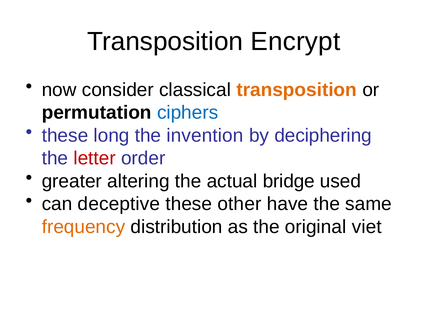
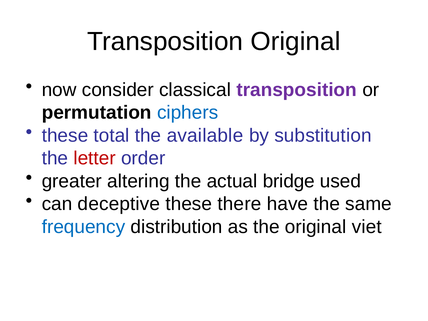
Transposition Encrypt: Encrypt -> Original (295, 41)
transposition colour: orange -> purple (297, 90)
long: long -> total (112, 135)
invention: invention -> available (205, 135)
deciphering: deciphering -> substitution (323, 135)
other: other -> there (239, 204)
frequency colour: orange -> blue (84, 227)
